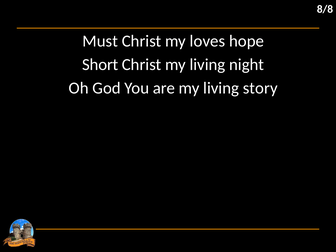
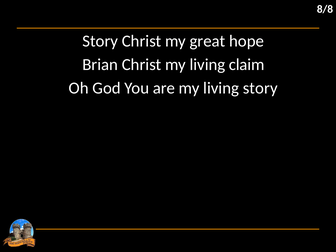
Must: Must -> Story (100, 41)
loves: loves -> great (207, 41)
Short: Short -> Brian (100, 65)
night: night -> claim (247, 65)
